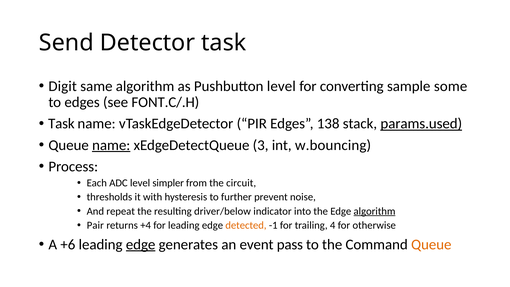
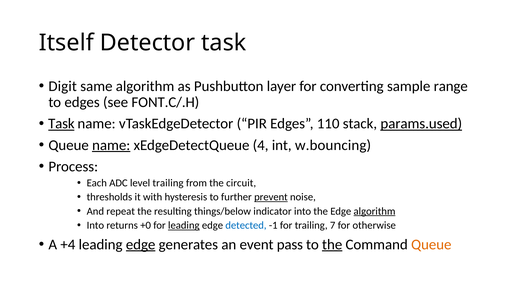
Send: Send -> Itself (66, 43)
Pushbutton level: level -> layer (281, 86)
some: some -> range (451, 86)
Task underline: none -> present (61, 124)
138: 138 -> 110 (328, 124)
3: 3 -> 4 (261, 145)
level simpler: simpler -> trailing (168, 183)
prevent underline: none -> present (271, 197)
driver/below: driver/below -> things/below (223, 211)
Pair: Pair -> Into (95, 225)
+4: +4 -> +0 (146, 225)
leading underline: none -> present (184, 225)
detected colour: orange -> blue (246, 225)
4: 4 -> 7 (333, 225)
+6: +6 -> +4 (68, 244)
the underline: none -> present (332, 244)
